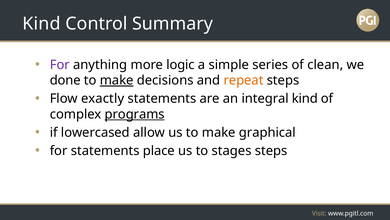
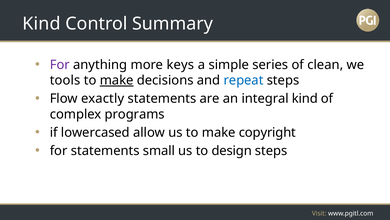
logic: logic -> keys (180, 65)
done: done -> tools (65, 80)
repeat colour: orange -> blue (244, 80)
programs underline: present -> none (135, 114)
graphical: graphical -> copyright (267, 132)
place: place -> small (159, 150)
stages: stages -> design (232, 150)
